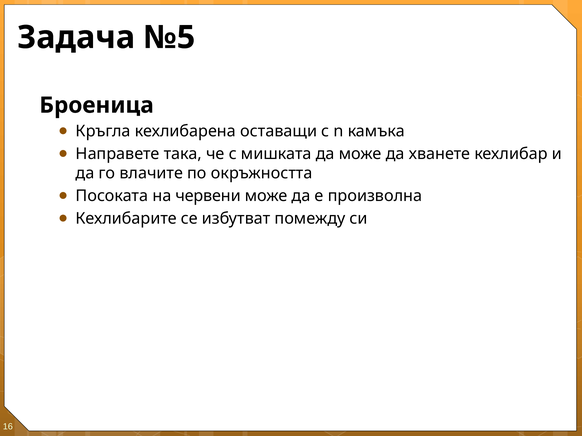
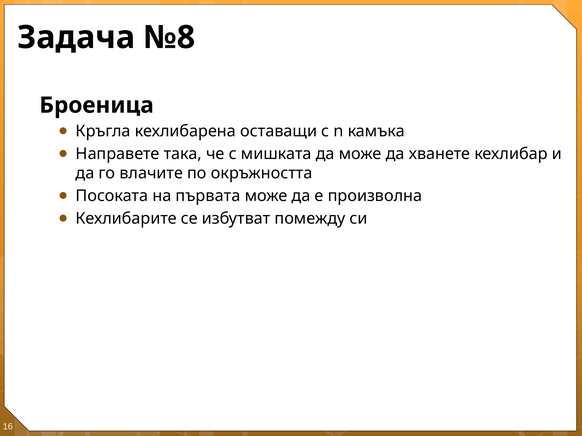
№5: №5 -> №8 (169, 37)
червени: червени -> първата (208, 196)
